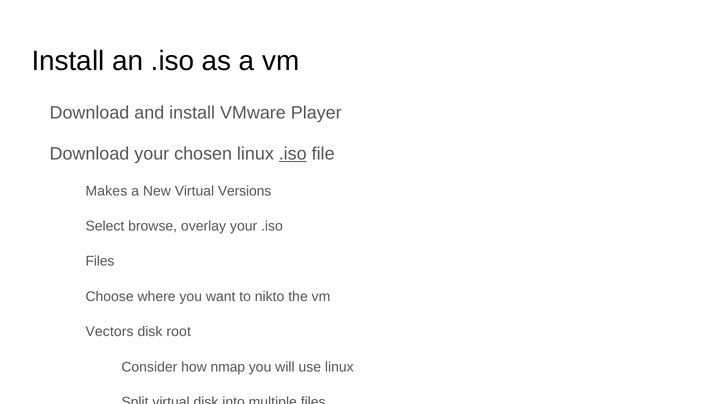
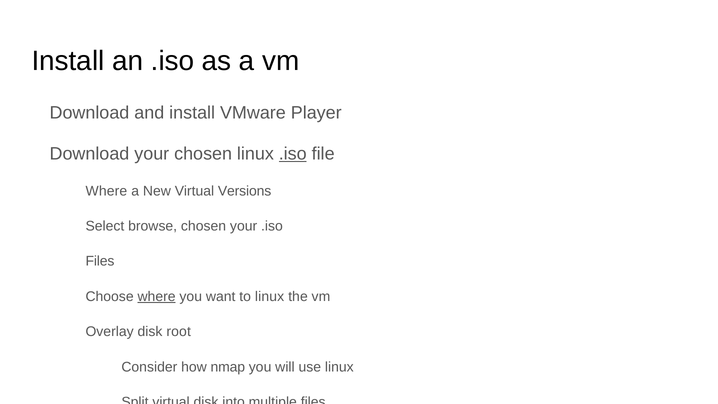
Makes: Makes -> Where (106, 191)
browse overlay: overlay -> chosen (204, 226)
where underline: none -> present (157, 296)
to nikto: nikto -> linux (270, 296)
Vectors: Vectors -> Overlay (110, 332)
